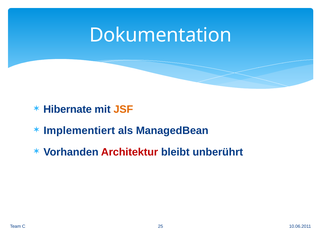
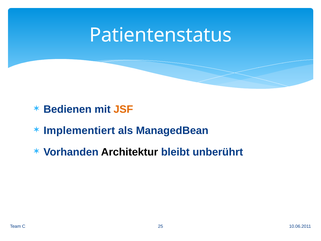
Dokumentation: Dokumentation -> Patientenstatus (160, 35)
Hibernate: Hibernate -> Bedienen (68, 109)
Architektur colour: red -> black (130, 152)
